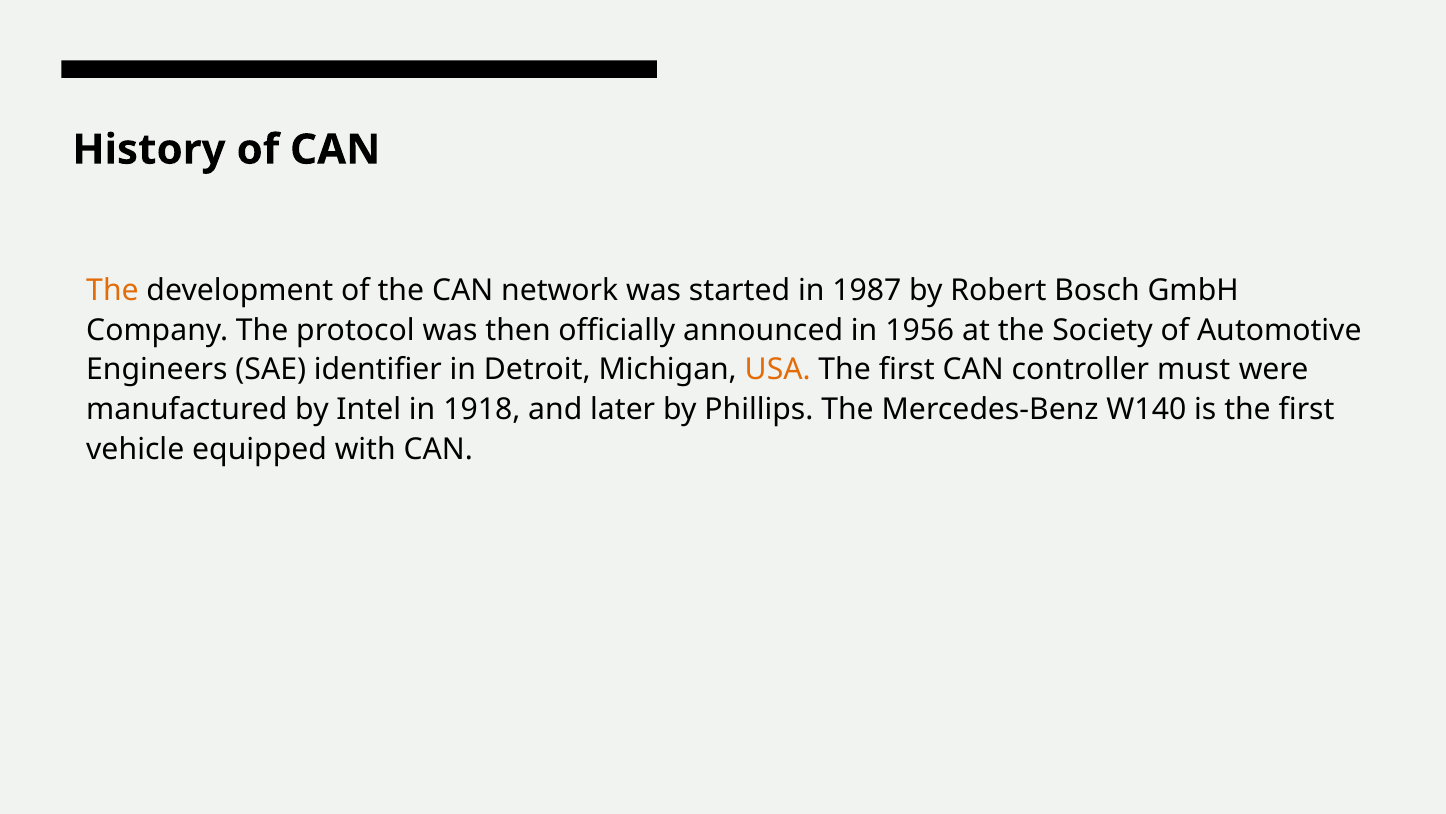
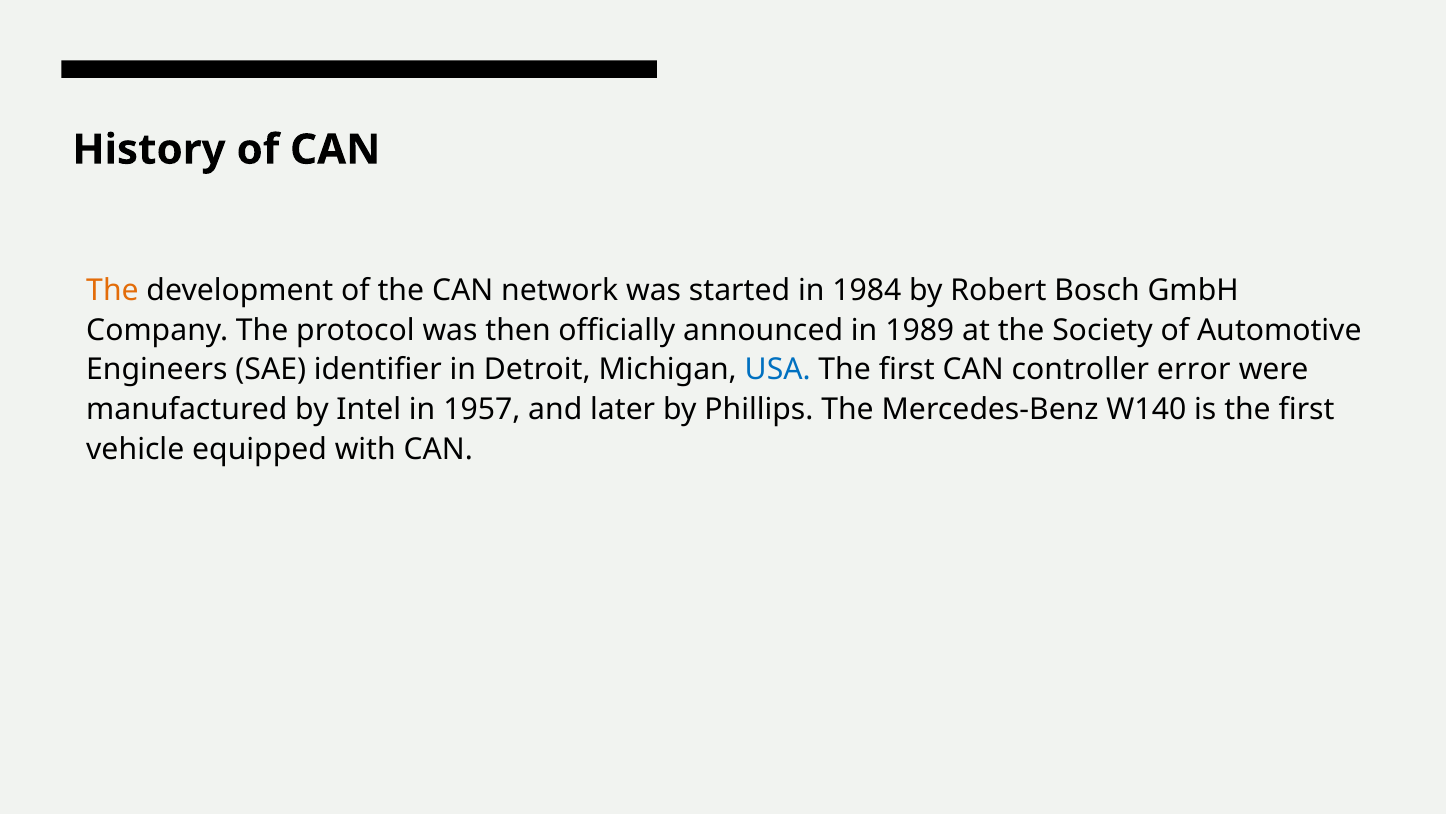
1987: 1987 -> 1984 (867, 290)
1956: 1956 -> 1989 (920, 330)
USA colour: orange -> blue (778, 370)
must: must -> error (1194, 370)
1918: 1918 -> 1957 (482, 409)
